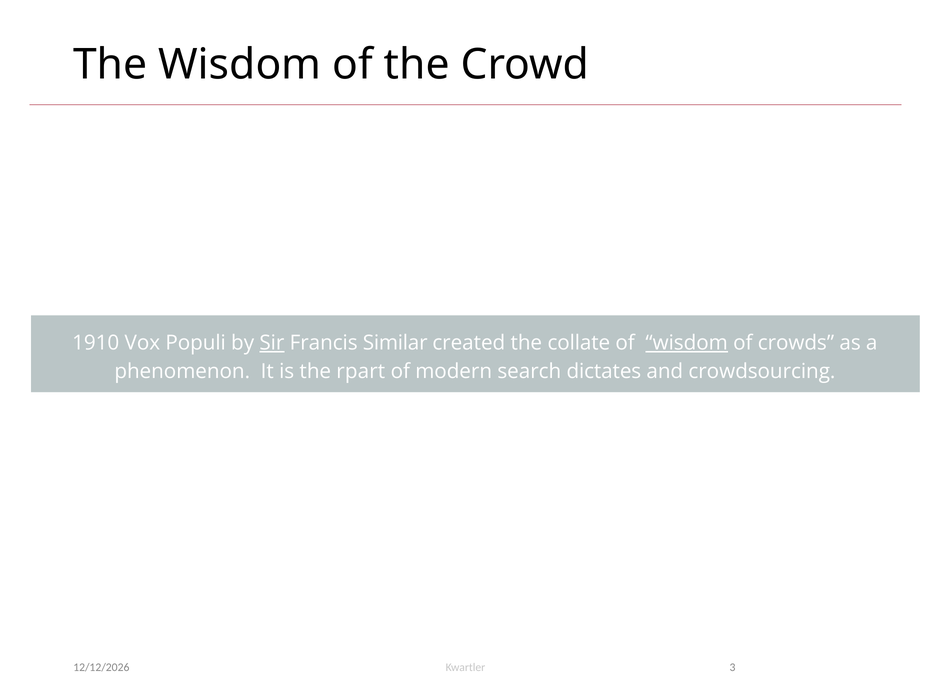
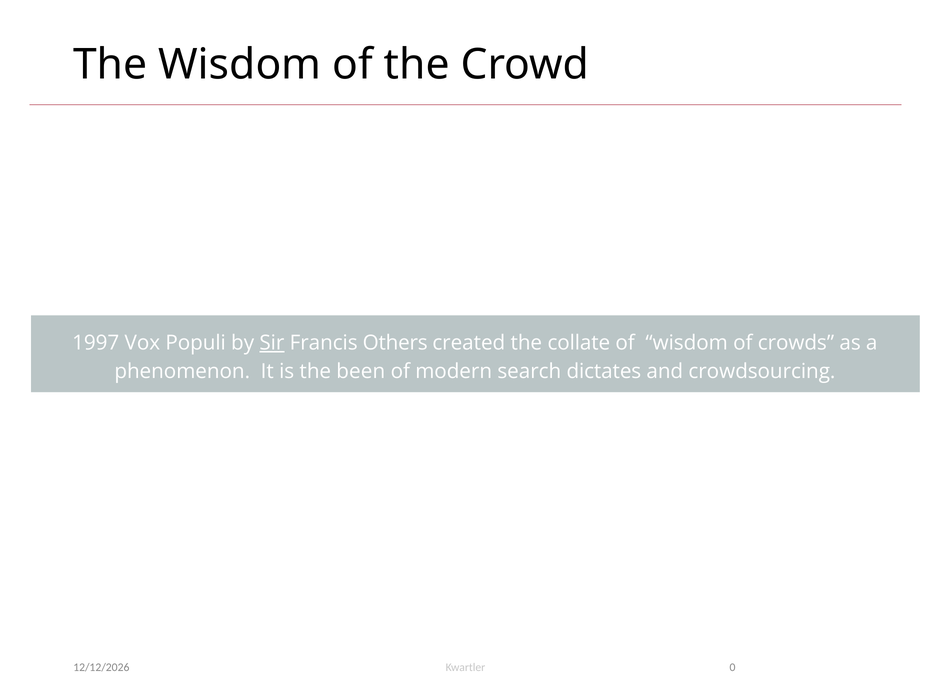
1910: 1910 -> 1997 (96, 342)
Similar: Similar -> Others (395, 342)
wisdom underline: present -> none (687, 342)
rpart: rpart -> been (361, 371)
3: 3 -> 0 (733, 667)
